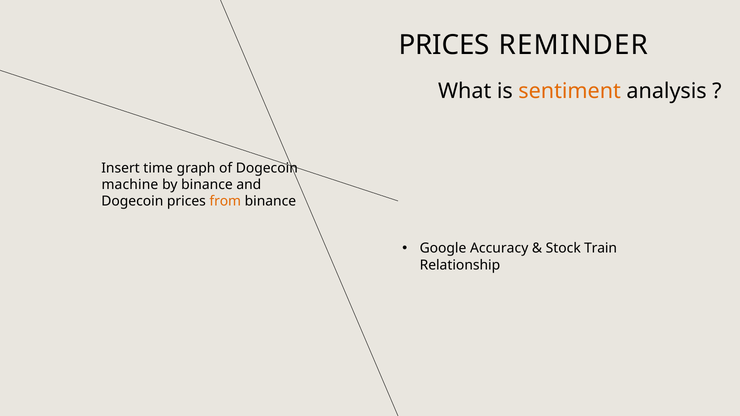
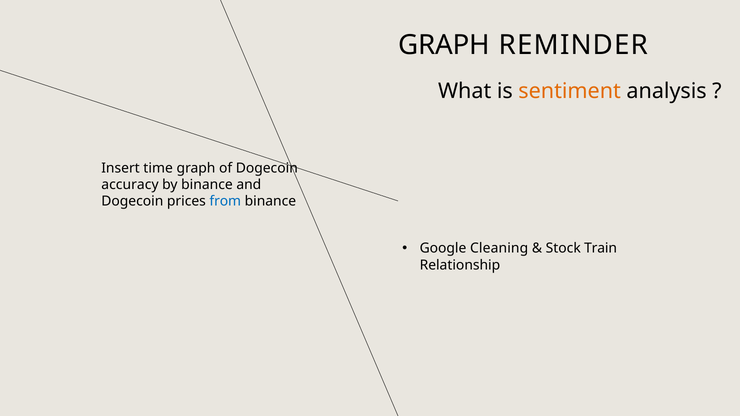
PRICES: PRICES -> GRAPH (444, 45)
machine: machine -> accuracy (130, 185)
from colour: orange -> blue (225, 201)
Accuracy: Accuracy -> Cleaning (499, 249)
